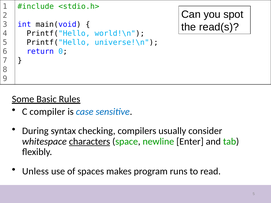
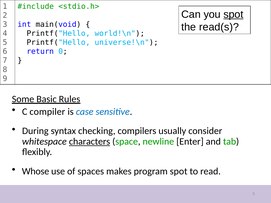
spot underline: none -> present (233, 14)
Unless: Unless -> Whose (36, 171)
program runs: runs -> spot (179, 171)
